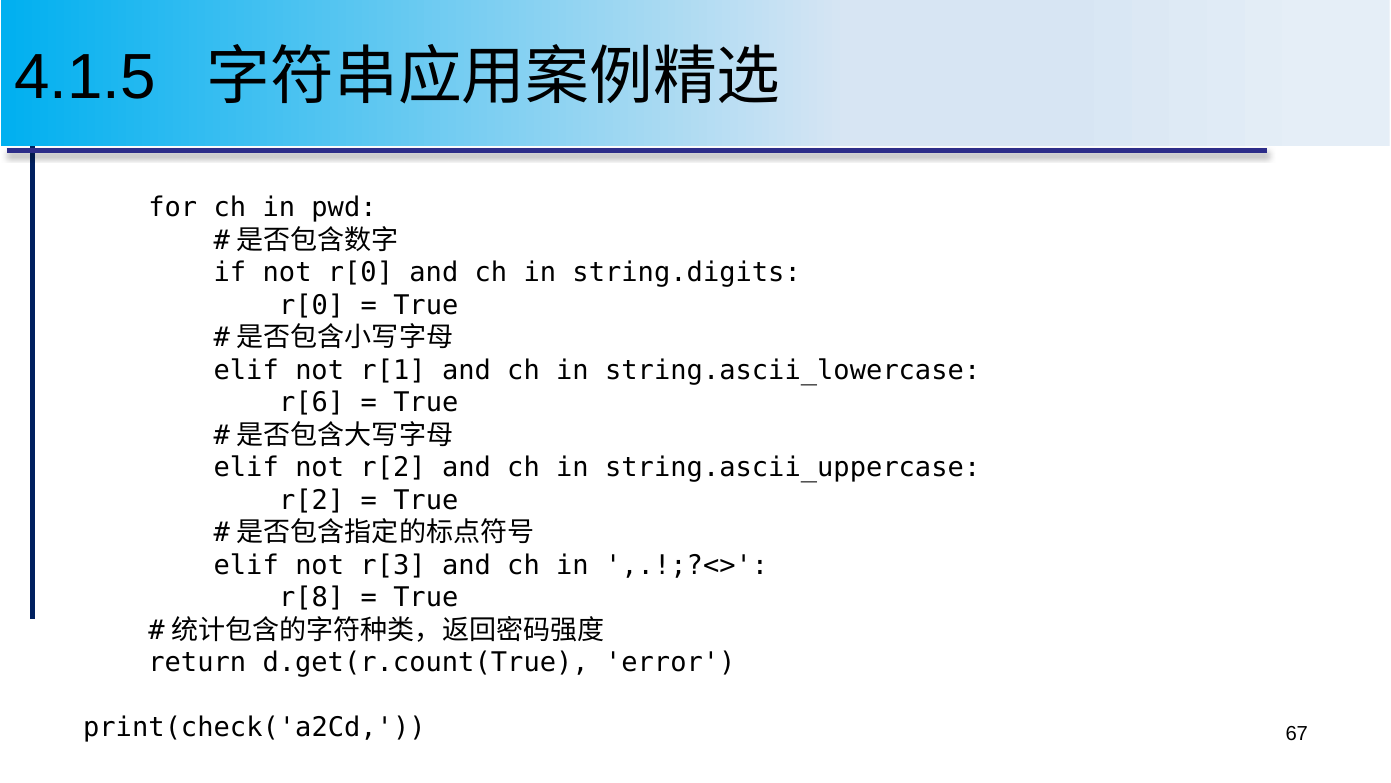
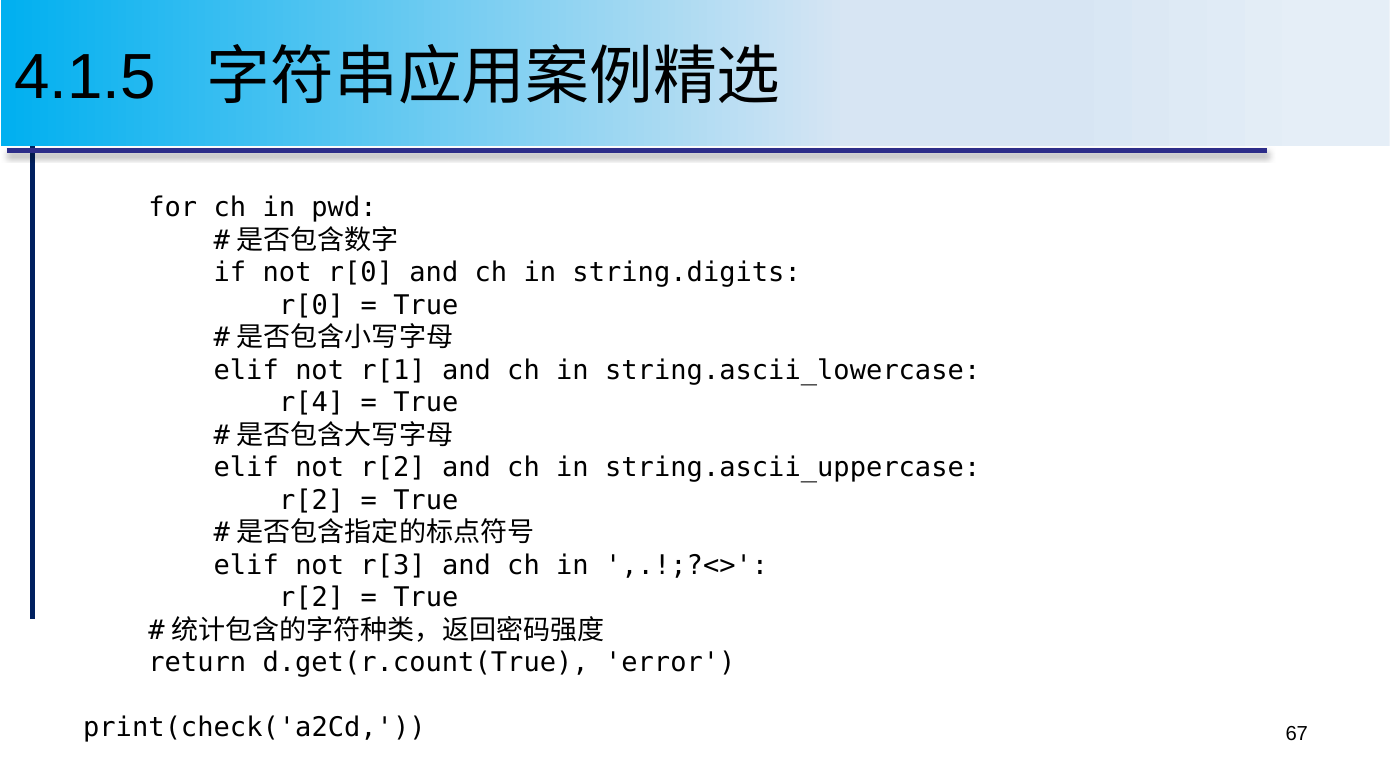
r[6: r[6 -> r[4 (312, 402)
r[8: r[8 -> r[2 (312, 597)
